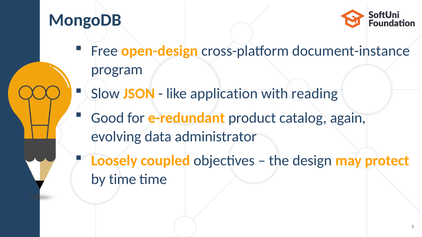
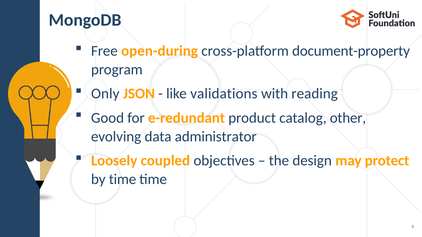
open-design: open-design -> open-during (160, 51)
document-instance: document-instance -> document-property (351, 51)
Slow: Slow -> Only (105, 94)
application: application -> validations (224, 94)
again: again -> other (348, 118)
